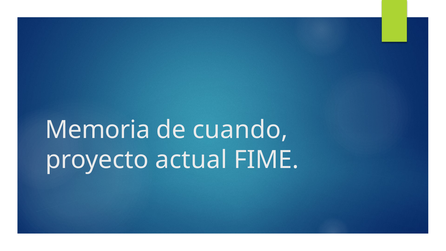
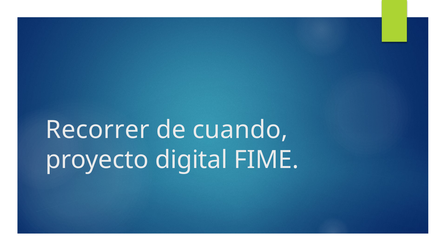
Memoria: Memoria -> Recorrer (98, 130)
actual: actual -> digital (191, 160)
